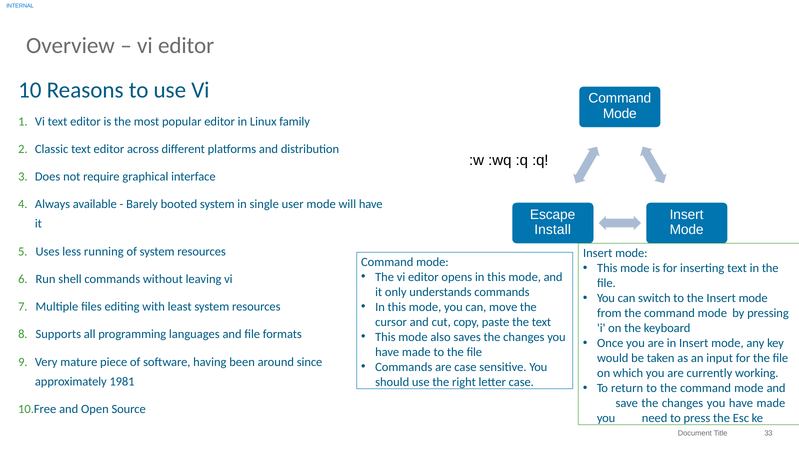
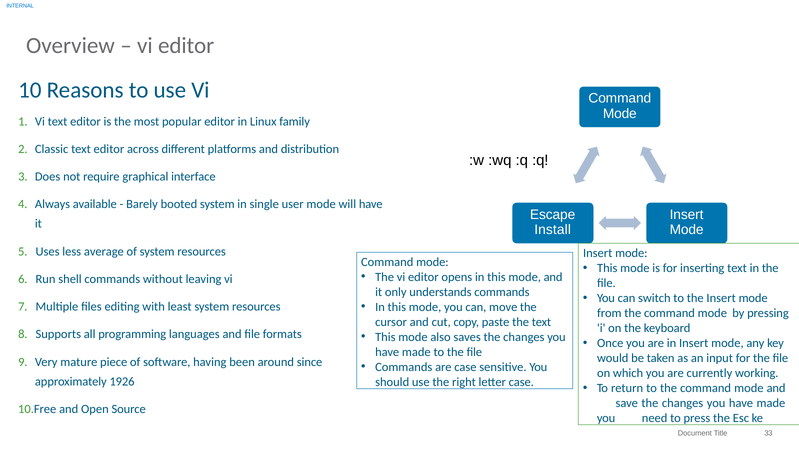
running: running -> average (104, 251)
1981: 1981 -> 1926 (122, 381)
